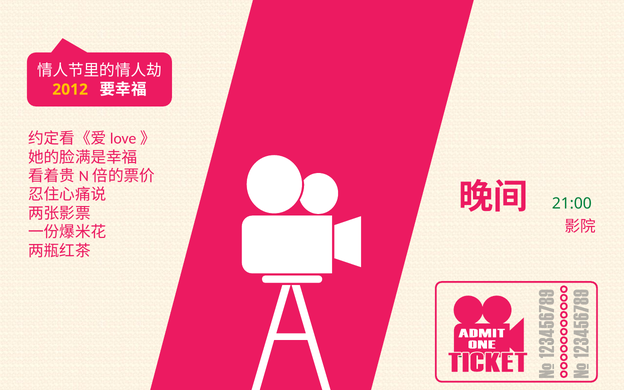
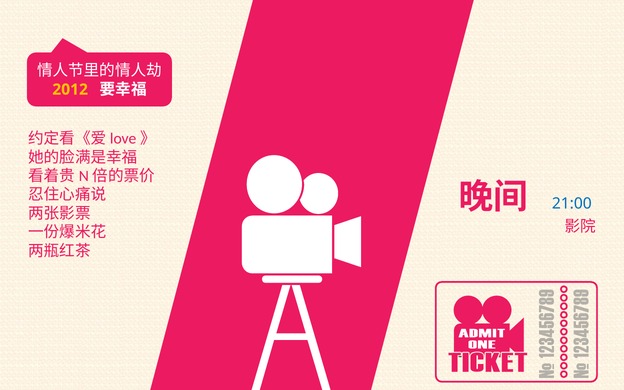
21:00 colour: green -> blue (572, 204)
